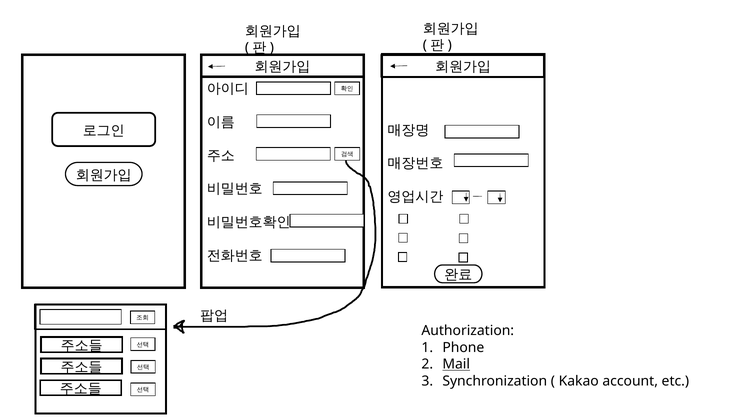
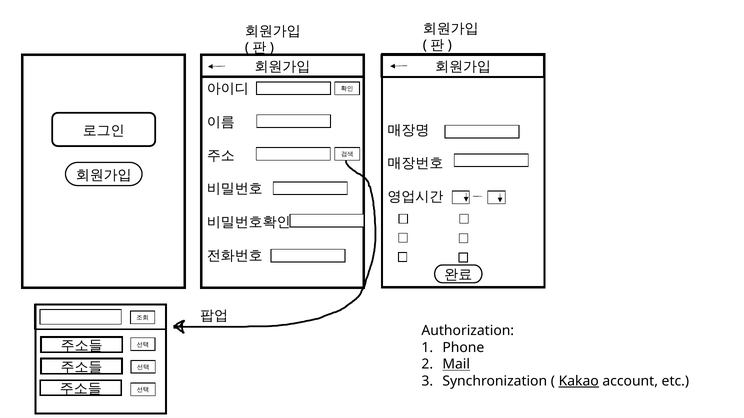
Kakao underline: none -> present (579, 381)
